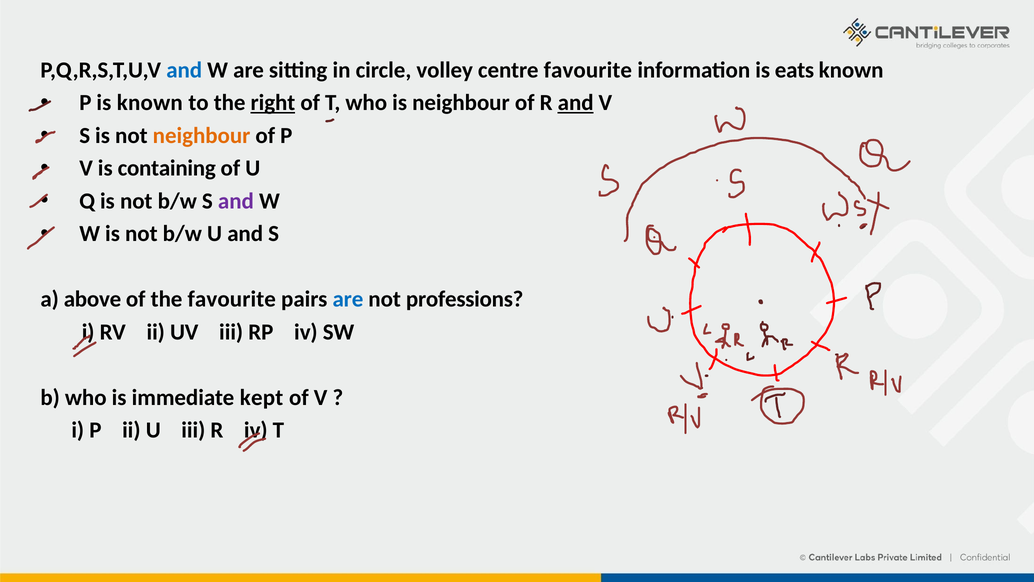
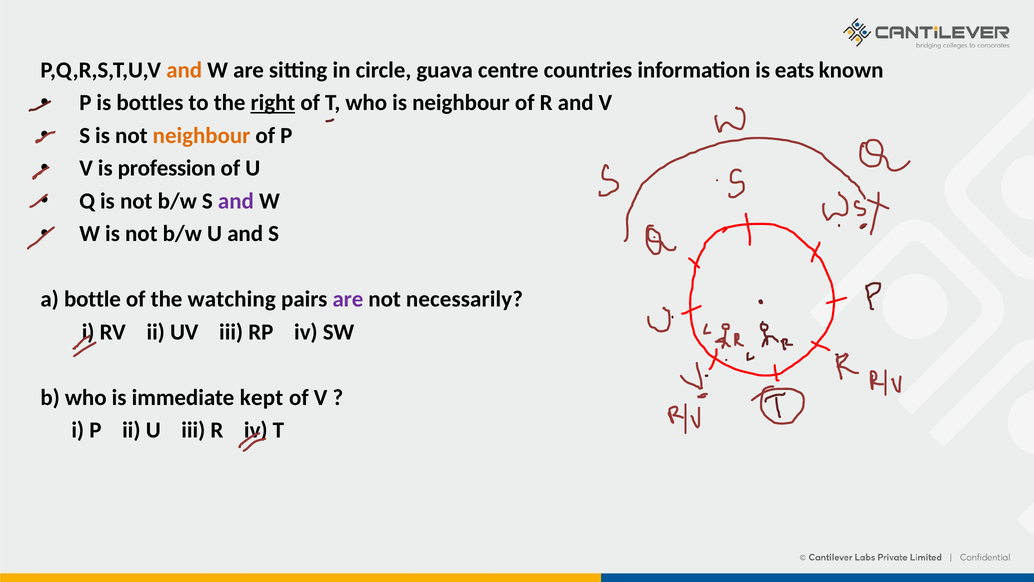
and colour: blue -> orange (184, 70)
volley: volley -> guava (445, 70)
centre favourite: favourite -> countries (588, 70)
is known: known -> bottles (150, 103)
and underline: present -> none (576, 103)
containing: containing -> profession (167, 168)
above: above -> bottle (92, 299)
the favourite: favourite -> watching (232, 299)
are colour: blue -> purple (348, 299)
professions: professions -> necessarily (464, 299)
